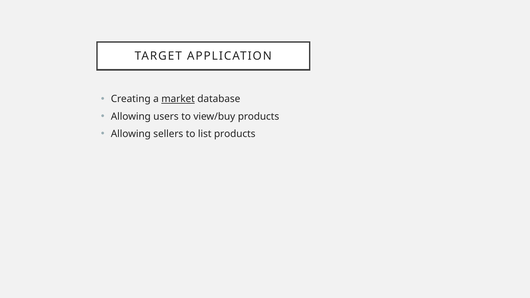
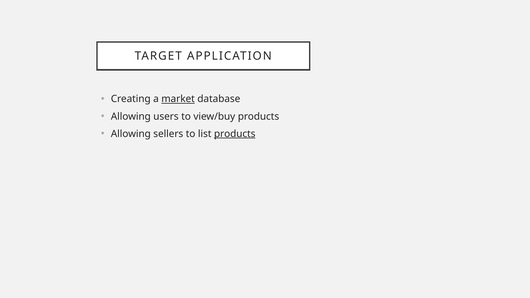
products underline: none -> present (235, 134)
